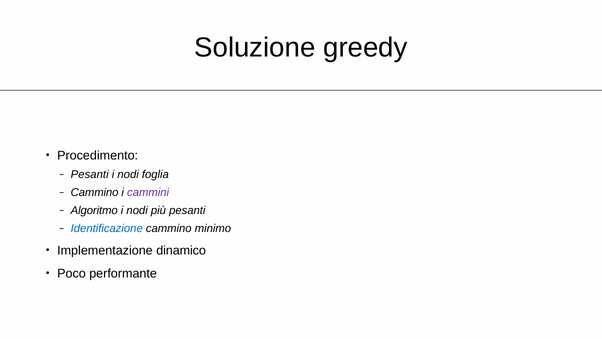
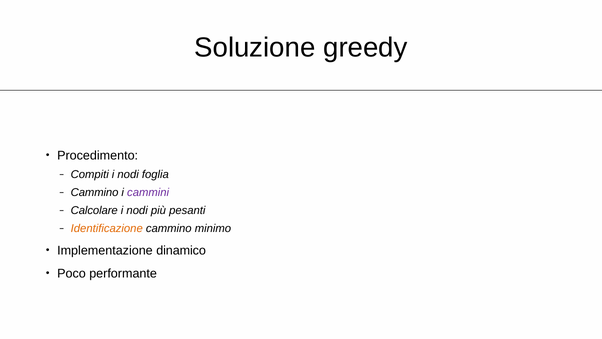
Pesanti: Pesanti -> Compiti (90, 174)
Algoritmo: Algoritmo -> Calcolare (94, 210)
Identificazione colour: blue -> orange (107, 228)
